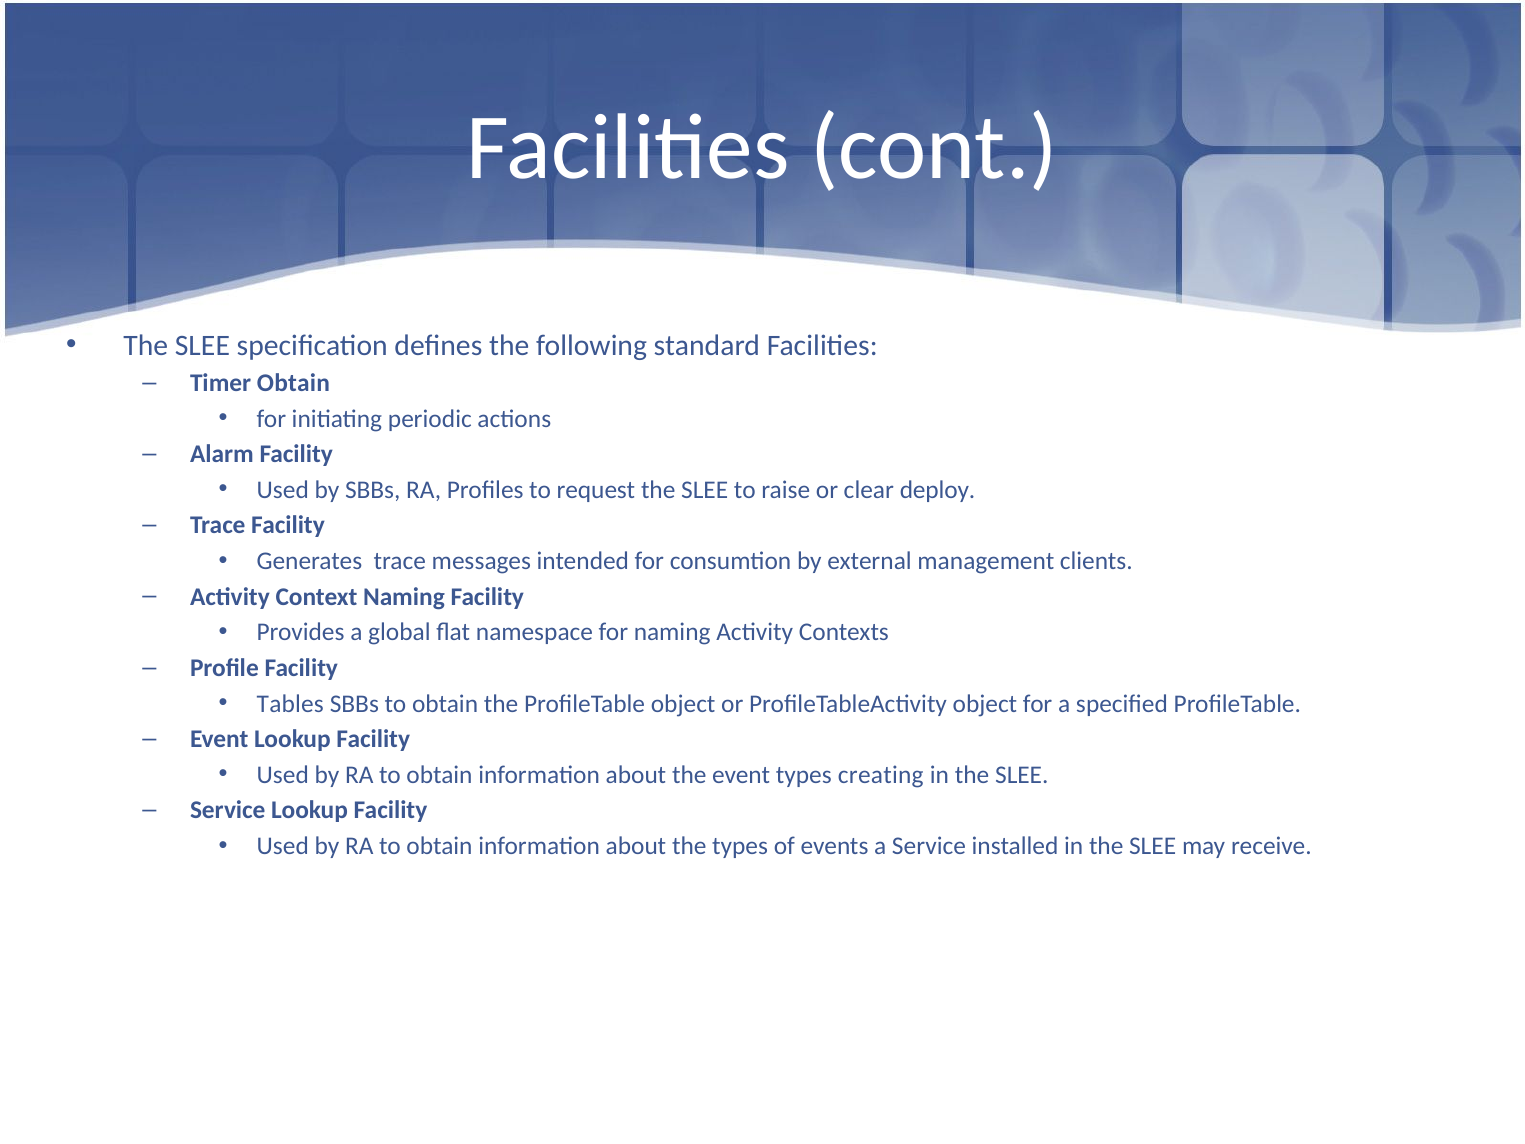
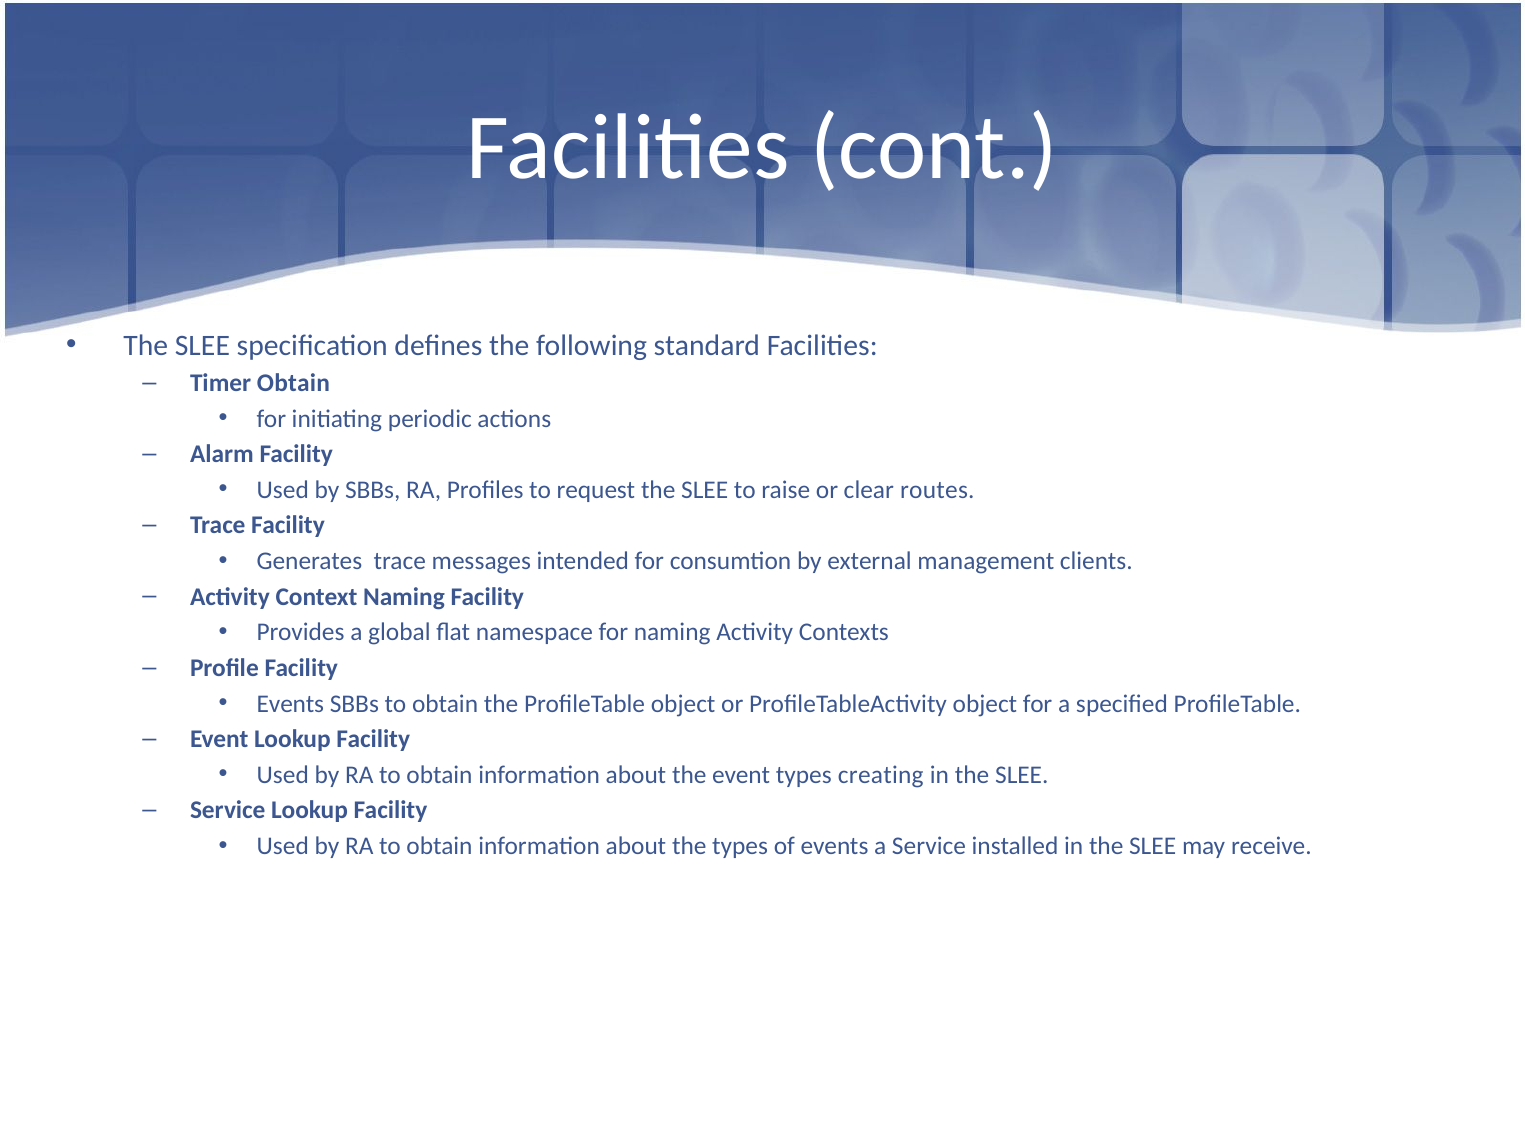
deploy: deploy -> routes (937, 490)
Tables: Tables -> Events (290, 704)
